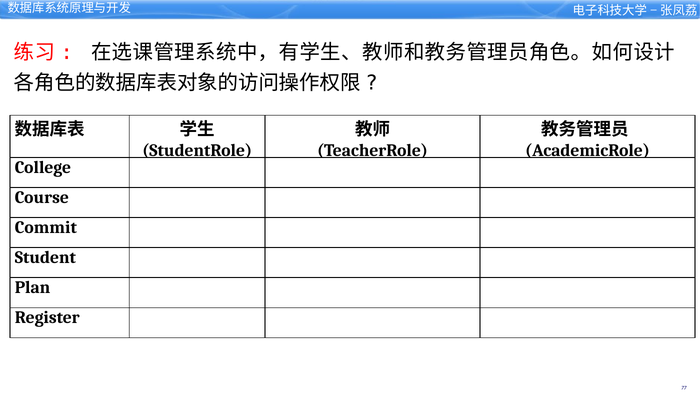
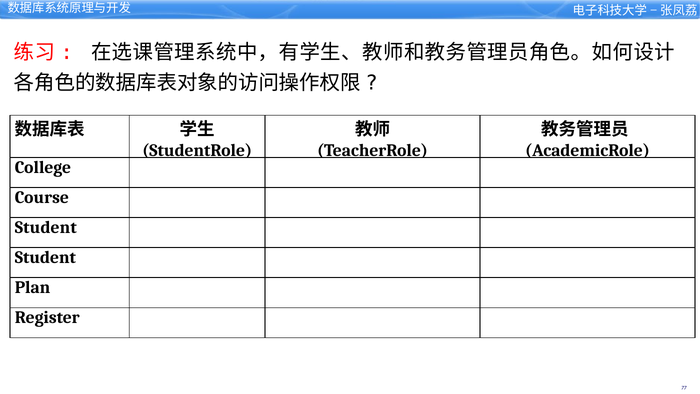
Commit: Commit -> Student (46, 227)
